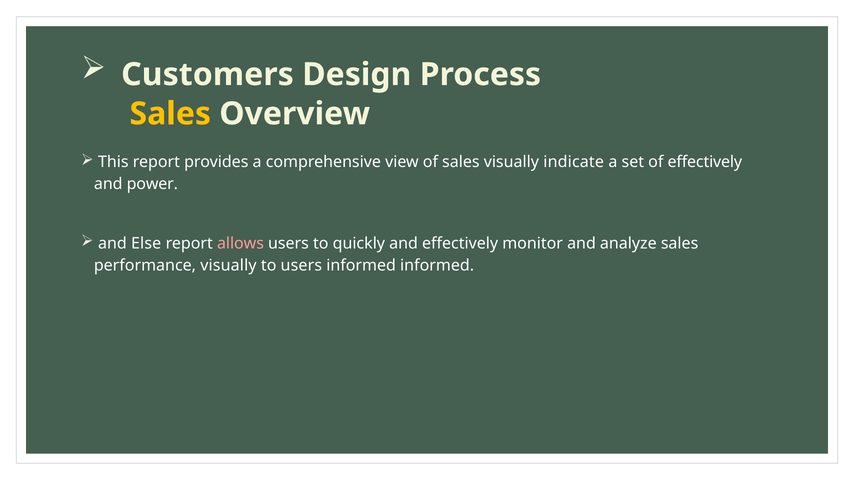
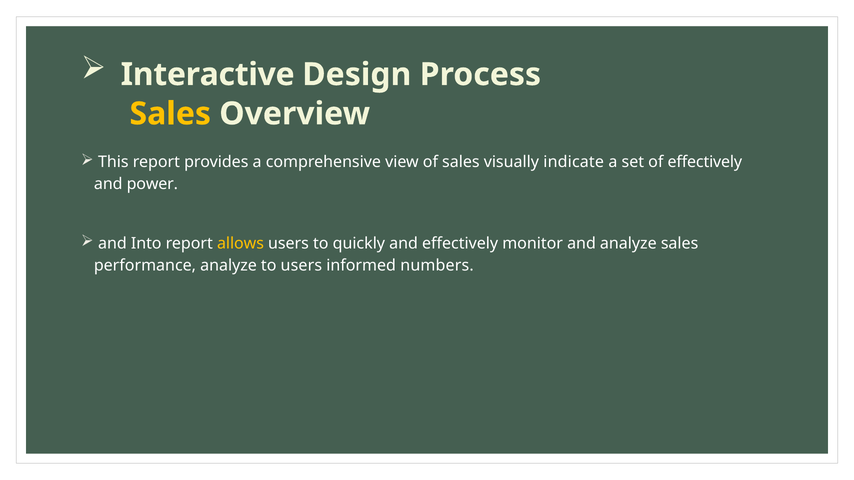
Customers: Customers -> Interactive (208, 75)
Else: Else -> Into (146, 244)
allows colour: pink -> yellow (240, 244)
performance visually: visually -> analyze (229, 265)
informed informed: informed -> numbers (437, 265)
